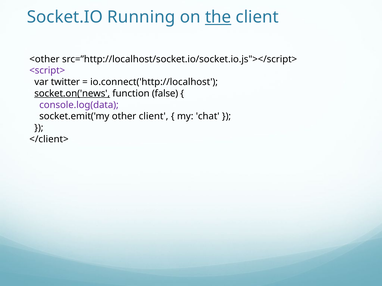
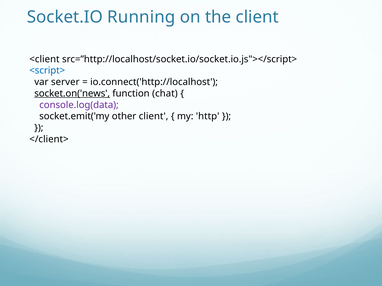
the underline: present -> none (218, 17)
<other: <other -> <client (44, 59)
<script> colour: purple -> blue (47, 71)
twitter: twitter -> server (65, 82)
false: false -> chat (165, 94)
chat: chat -> http (208, 117)
